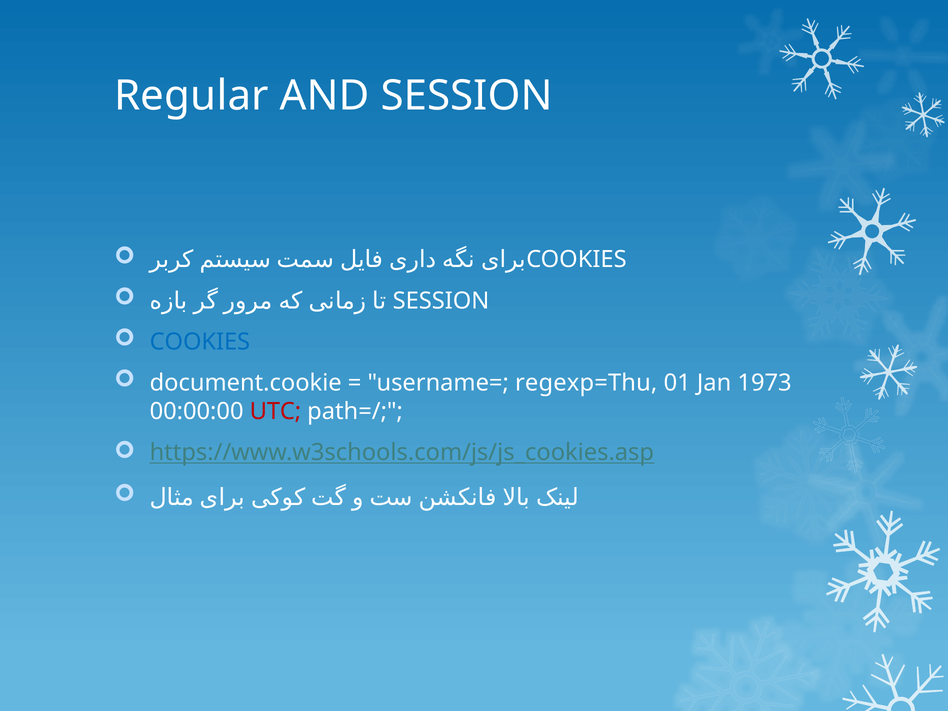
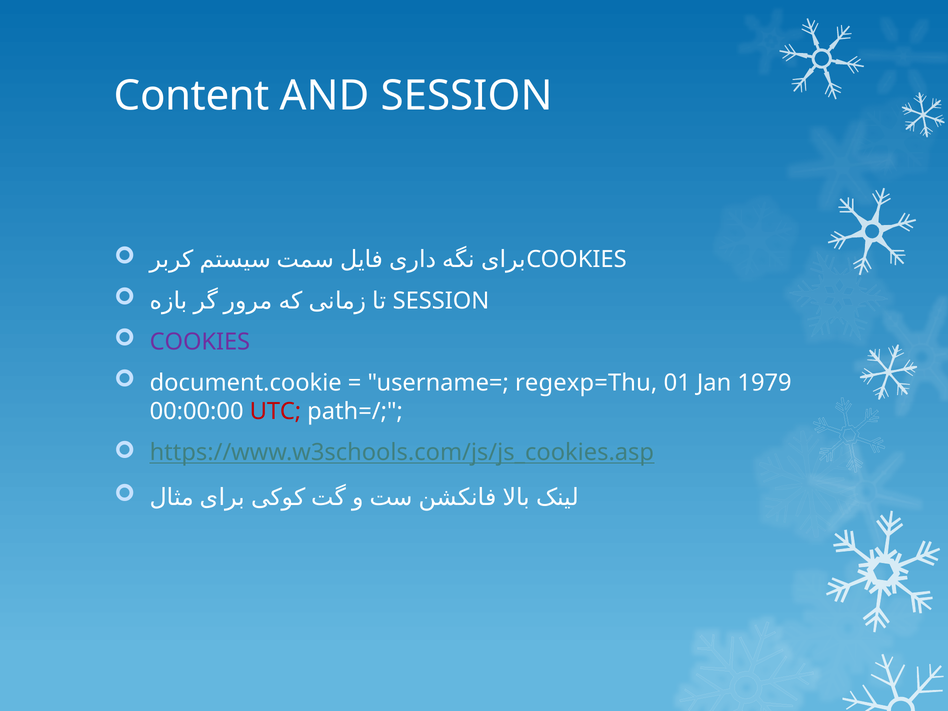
Regular: Regular -> Content (192, 96)
COOKIES colour: blue -> purple (200, 342)
1973: 1973 -> 1979 (765, 383)
